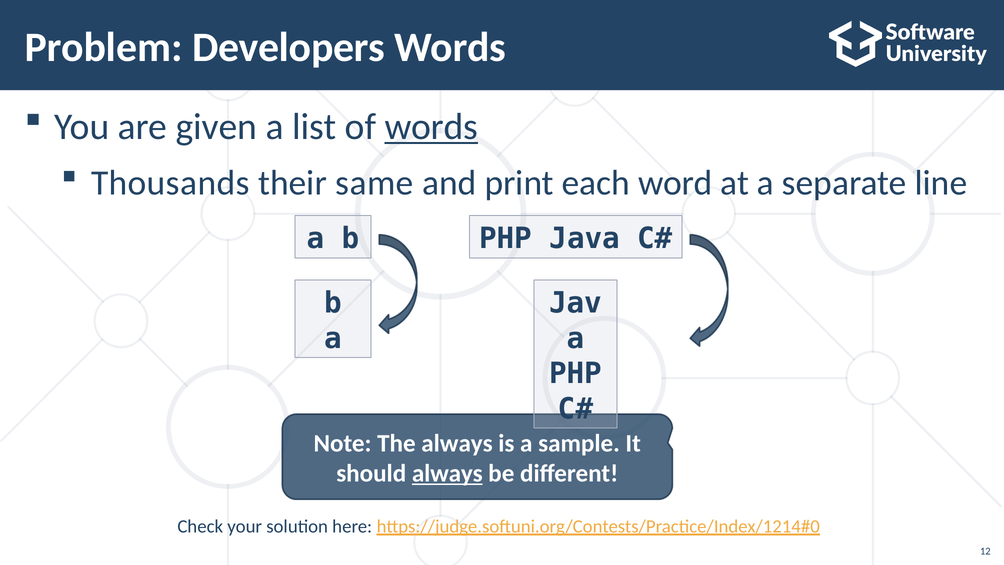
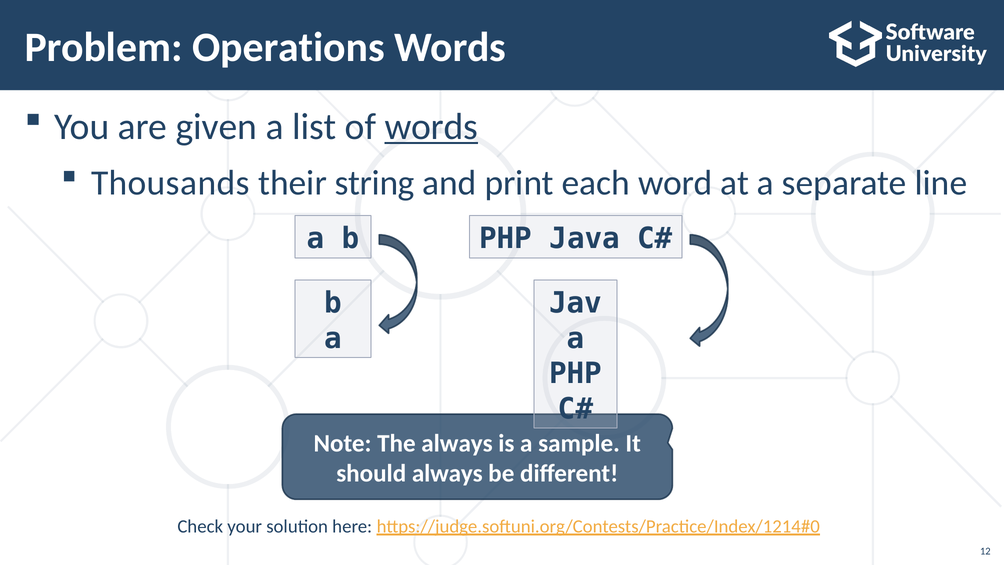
Developers: Developers -> Operations (288, 48)
same: same -> string (375, 183)
always underline: present -> none (447, 473)
